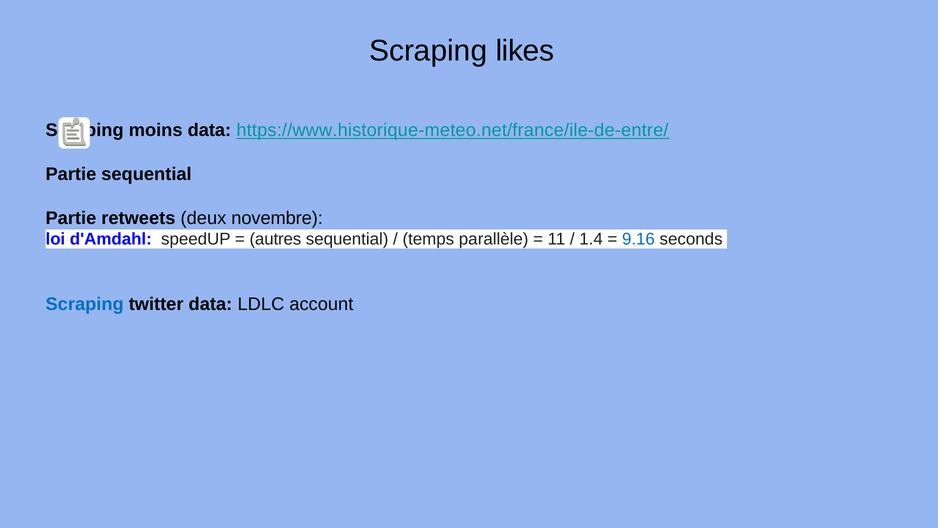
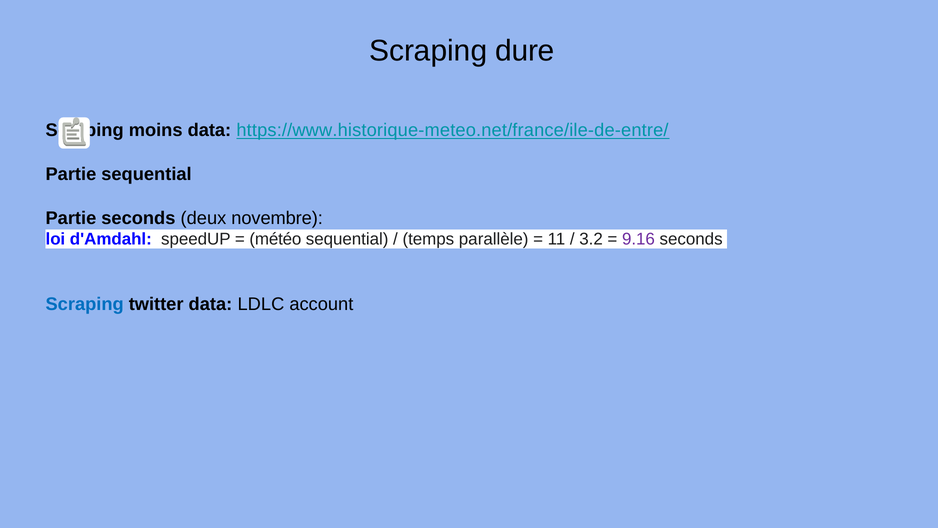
likes: likes -> dure (525, 51)
Partie retweets: retweets -> seconds (138, 218)
autres: autres -> météo (275, 239)
1.4: 1.4 -> 3.2 (591, 239)
9.16 colour: blue -> purple (638, 239)
